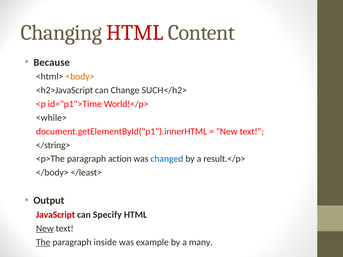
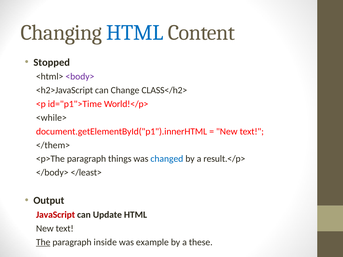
HTML colour: red -> blue (135, 33)
Because: Because -> Stopped (52, 62)
<body> colour: orange -> purple (80, 77)
SUCH</h2>: SUCH</h2> -> CLASS</h2> (164, 90)
</string>: </string> -> </them> (53, 145)
action: action -> things (120, 159)
Specify: Specify -> Update (107, 215)
New underline: present -> none (45, 229)
many: many -> these (201, 242)
